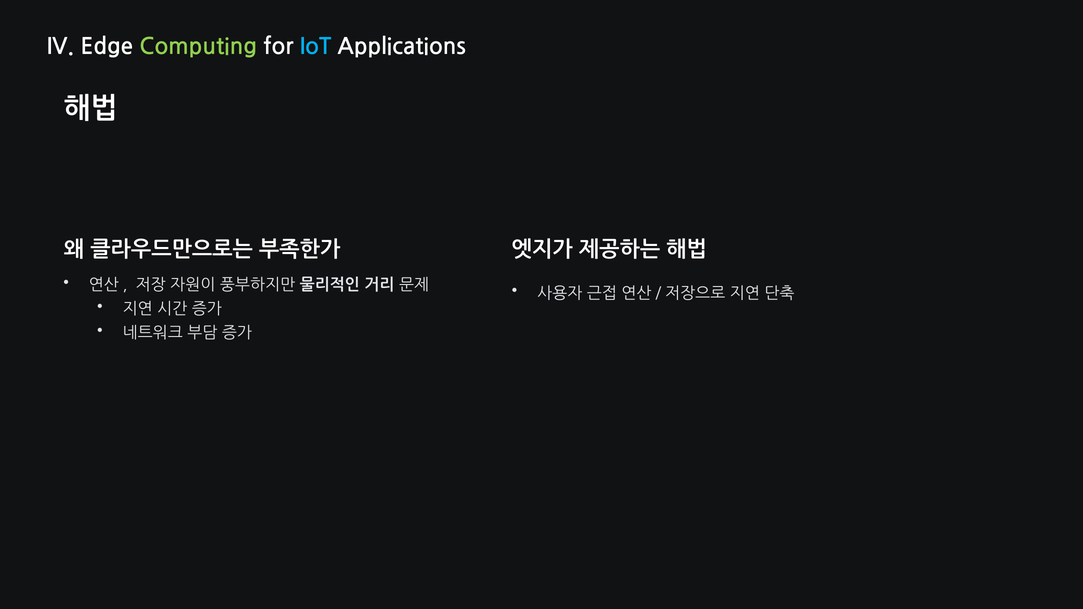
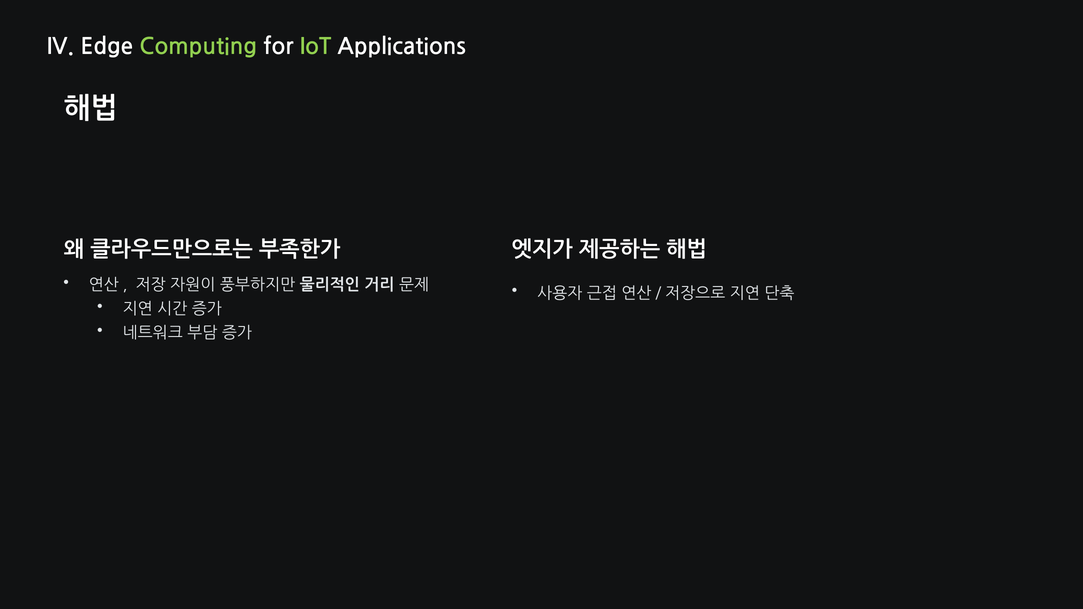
IoT colour: light blue -> light green (315, 47)
